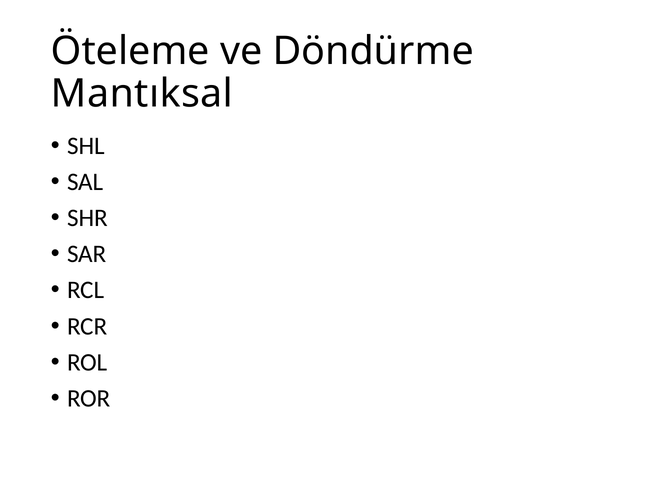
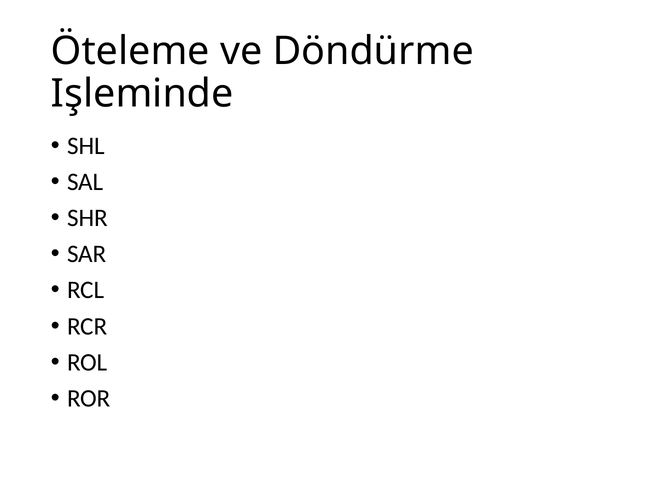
Mantıksal: Mantıksal -> Işleminde (142, 94)
